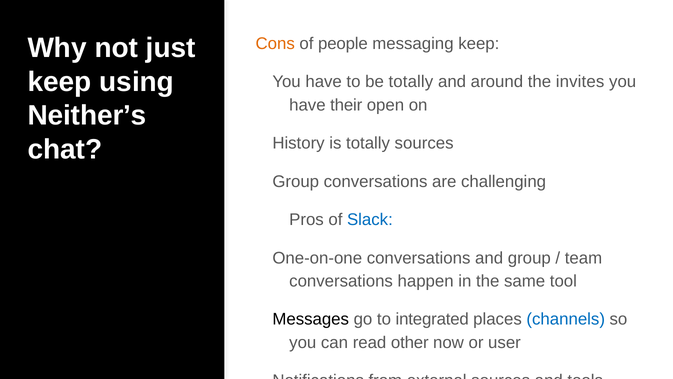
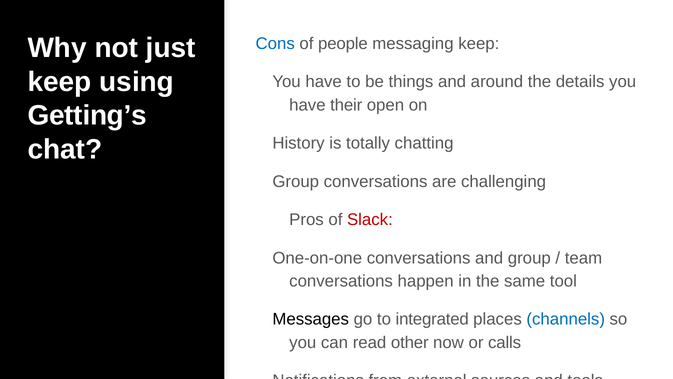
Cons colour: orange -> blue (275, 44)
be totally: totally -> things (411, 82)
invites: invites -> details (580, 82)
Neither’s: Neither’s -> Getting’s (87, 115)
totally sources: sources -> chatting (424, 143)
Slack colour: blue -> red (370, 220)
user: user -> calls (505, 342)
